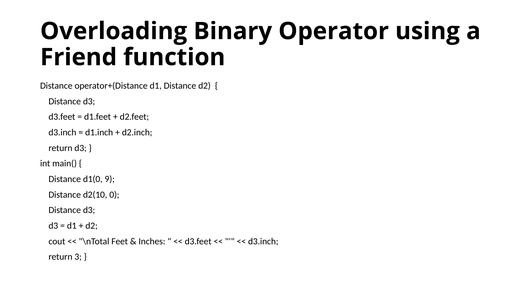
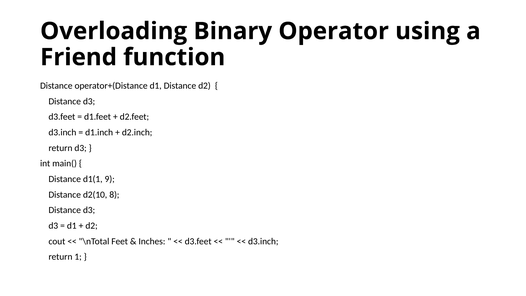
d1(0: d1(0 -> d1(1 (93, 179)
0: 0 -> 8 (114, 195)
3: 3 -> 1 (78, 257)
